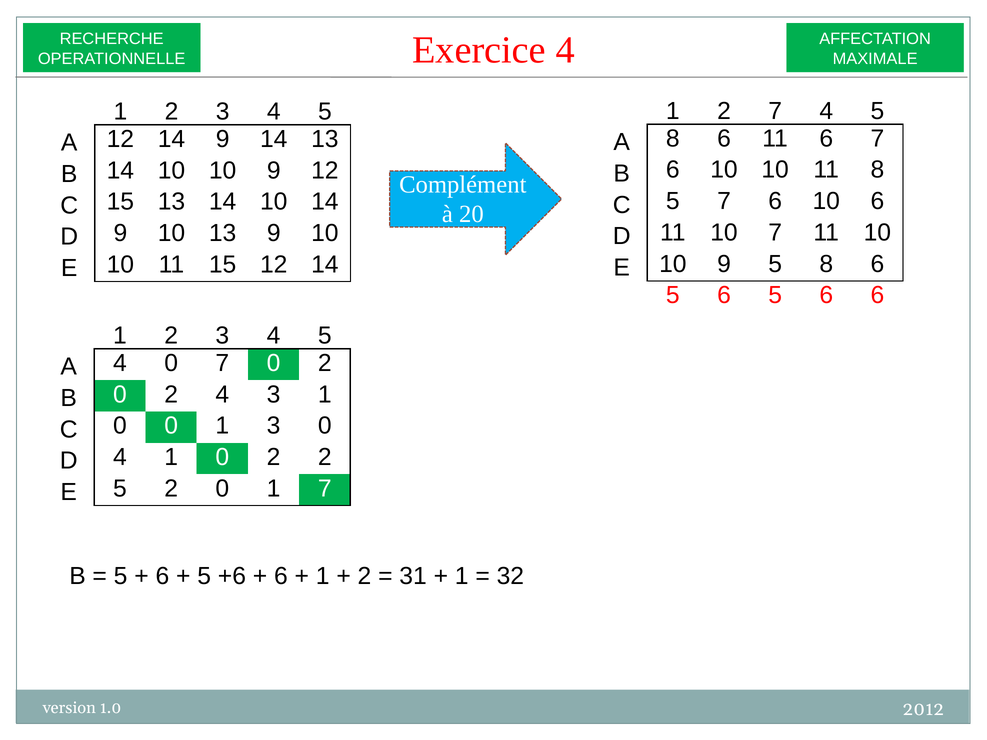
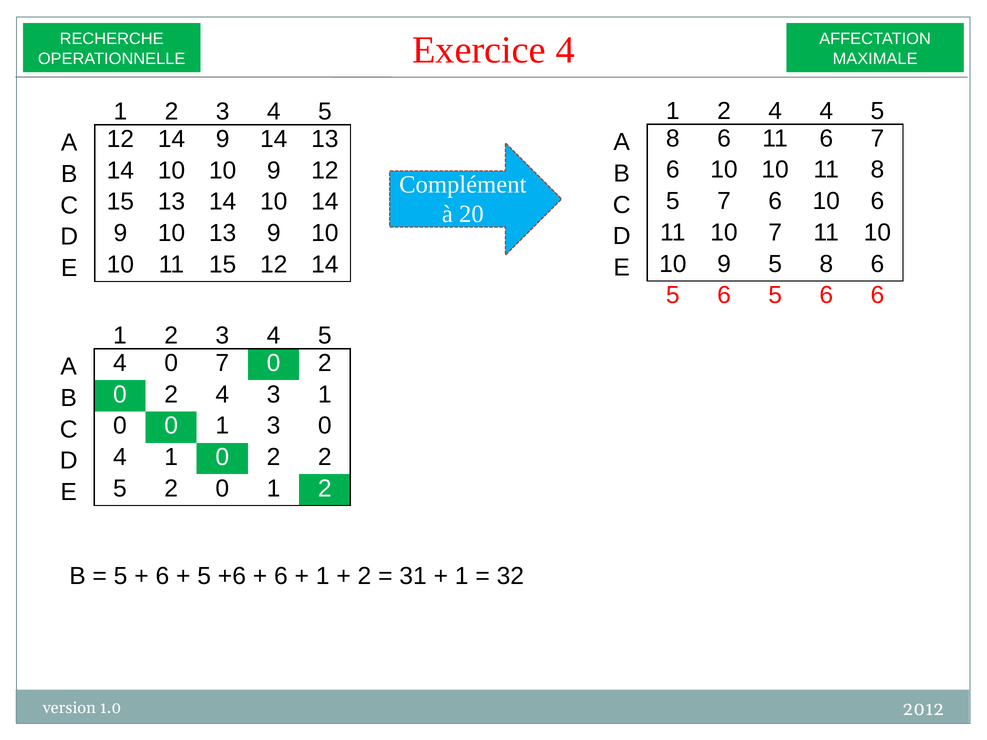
1 2 7: 7 -> 4 (775, 111)
0 1 7: 7 -> 2 (325, 489)
